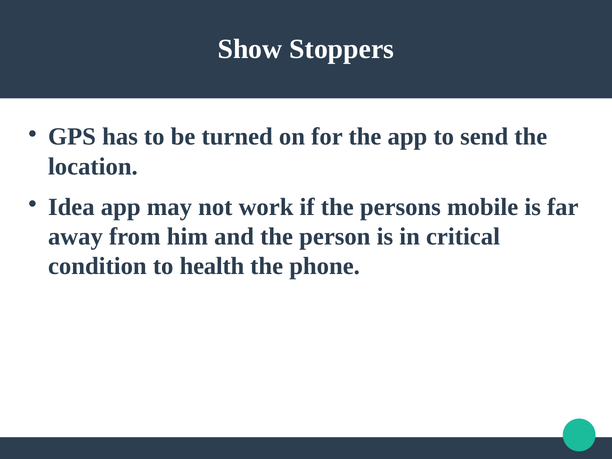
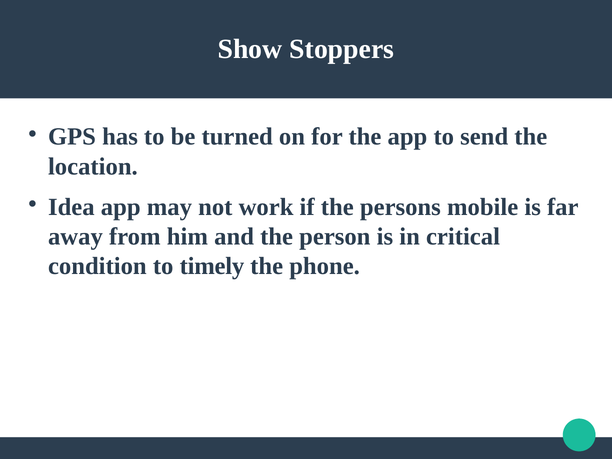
health: health -> timely (212, 266)
